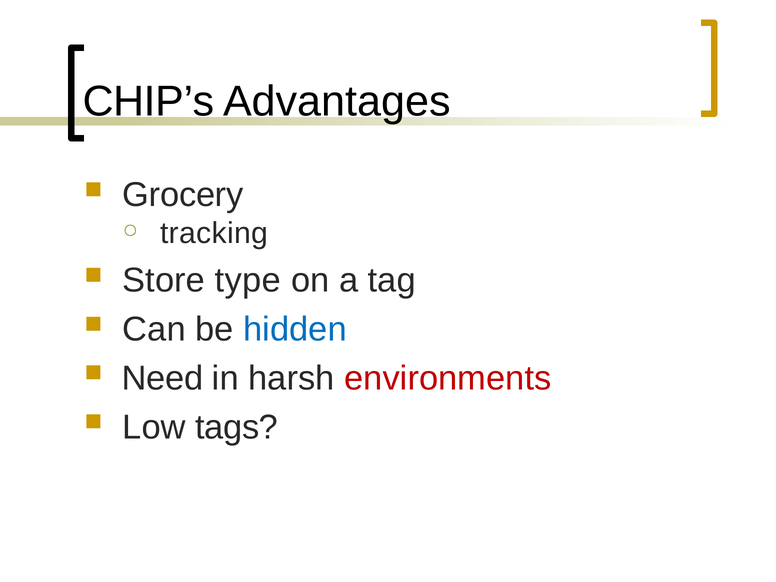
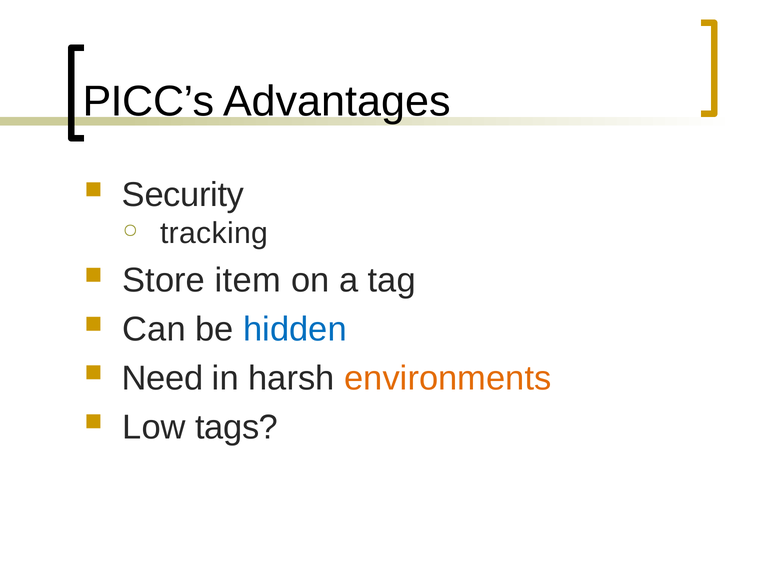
CHIP’s: CHIP’s -> PICC’s (149, 101)
Grocery: Grocery -> Security (183, 195)
type: type -> item (248, 280)
environments colour: red -> orange (448, 378)
